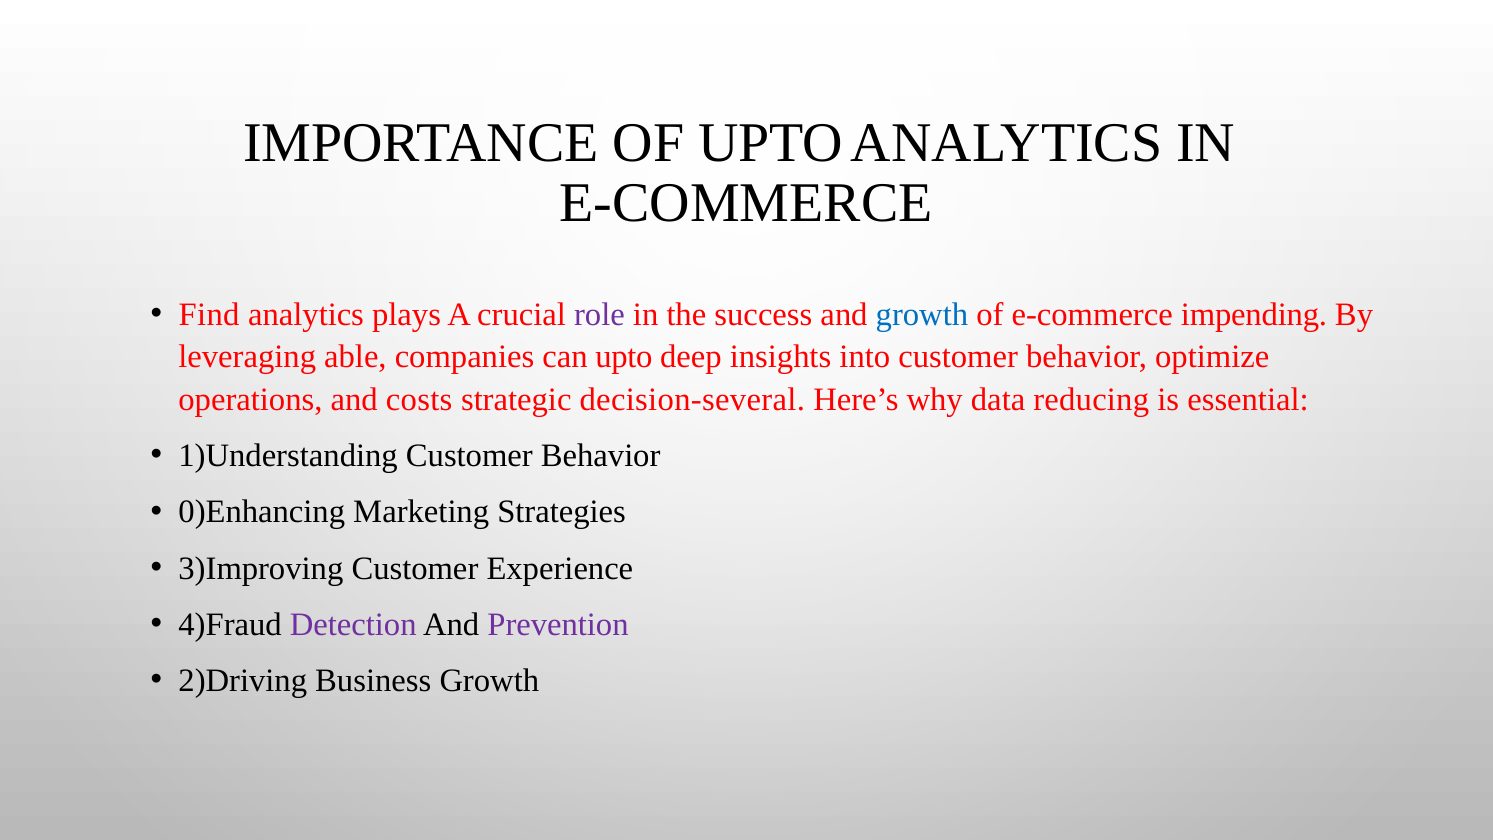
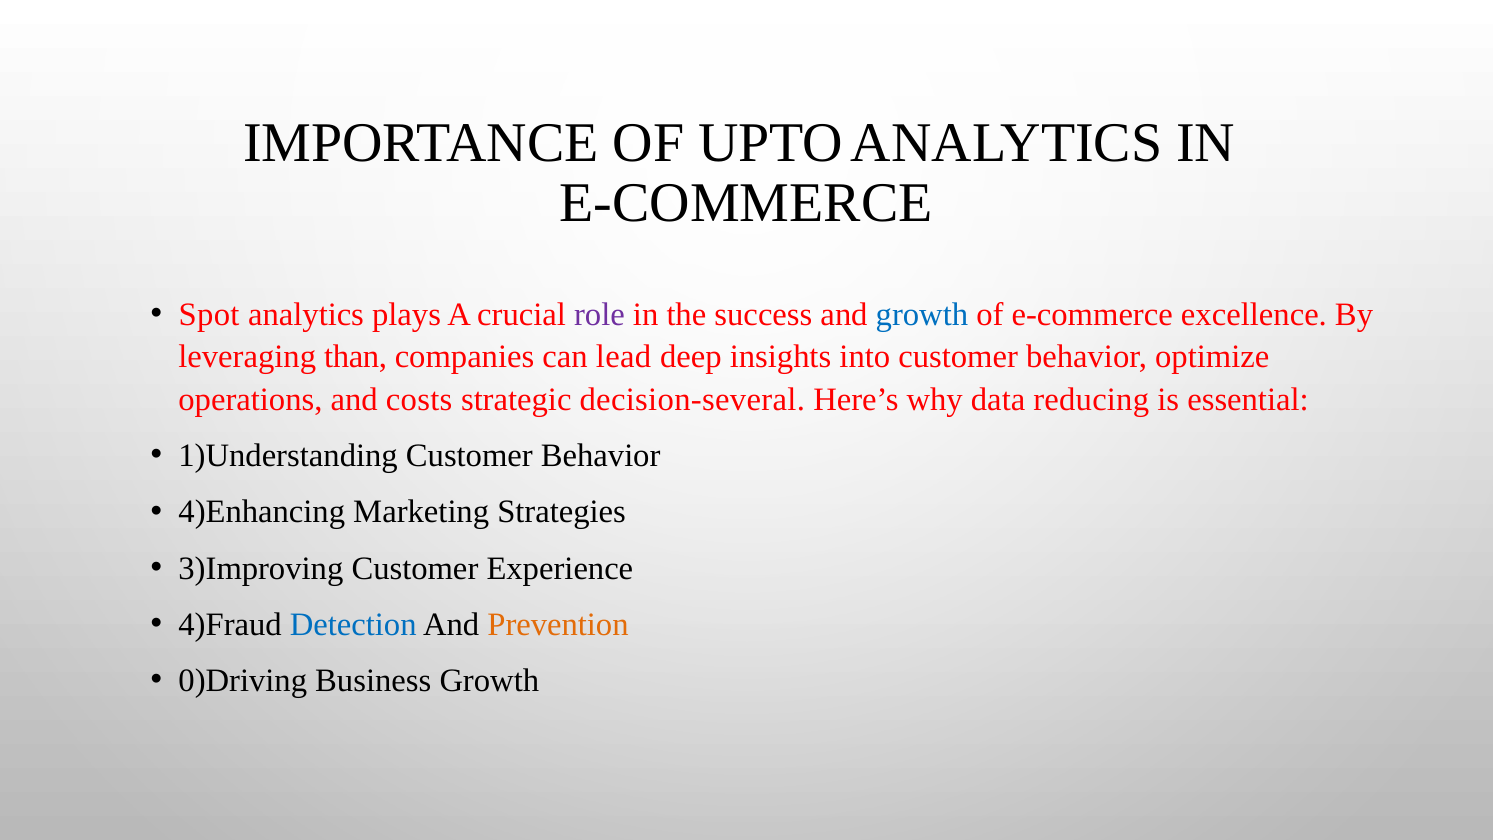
Find: Find -> Spot (209, 315)
impending: impending -> excellence (1254, 315)
able: able -> than (356, 357)
can upto: upto -> lead (624, 357)
0)Enhancing: 0)Enhancing -> 4)Enhancing (262, 512)
Detection colour: purple -> blue (353, 625)
Prevention colour: purple -> orange (558, 625)
2)Driving: 2)Driving -> 0)Driving (243, 681)
